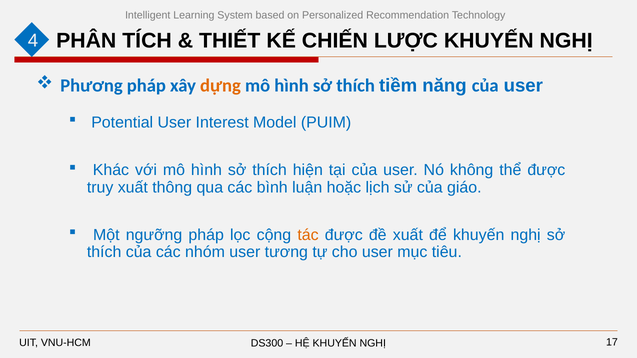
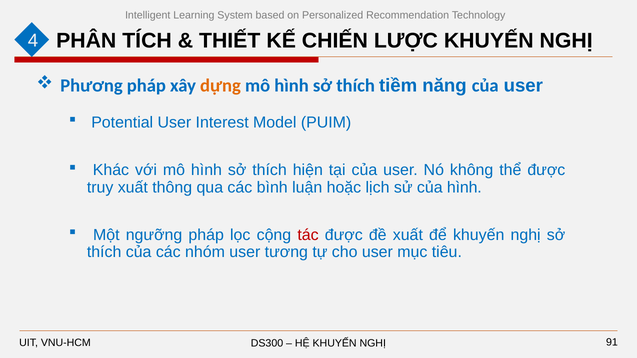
của giáo: giáo -> hình (464, 188)
tác colour: orange -> red (308, 235)
17: 17 -> 91 (612, 342)
